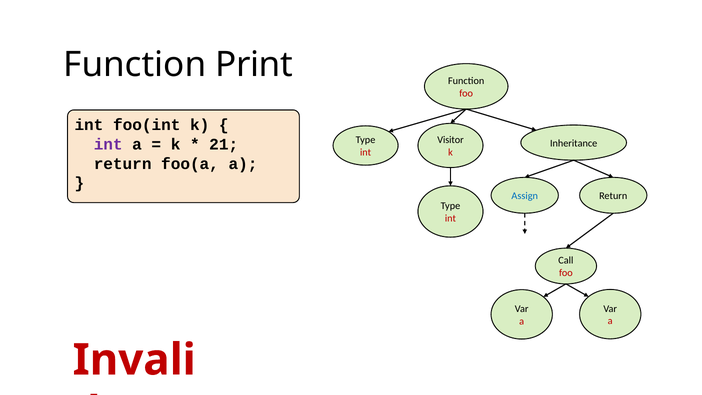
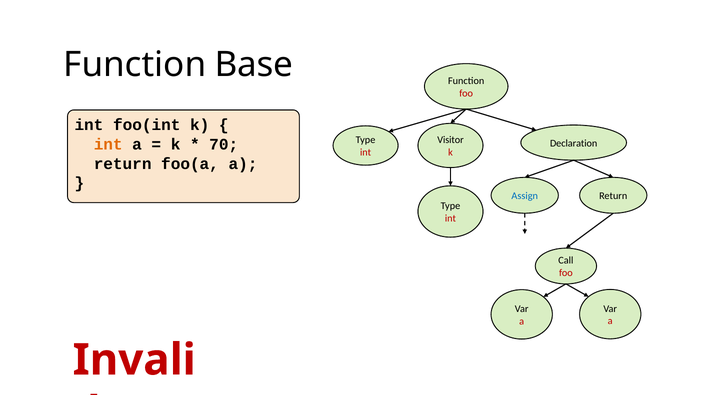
Print: Print -> Base (254, 65)
int colour: purple -> orange (108, 144)
21: 21 -> 70 (224, 144)
Inheritance: Inheritance -> Declaration (574, 143)
